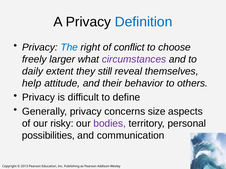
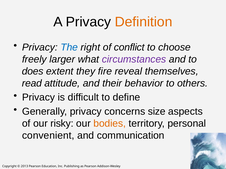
Definition colour: blue -> orange (144, 22)
daily: daily -> does (33, 72)
still: still -> fire (105, 72)
help: help -> read (32, 84)
bodies colour: purple -> orange (110, 124)
possibilities: possibilities -> convenient (48, 136)
